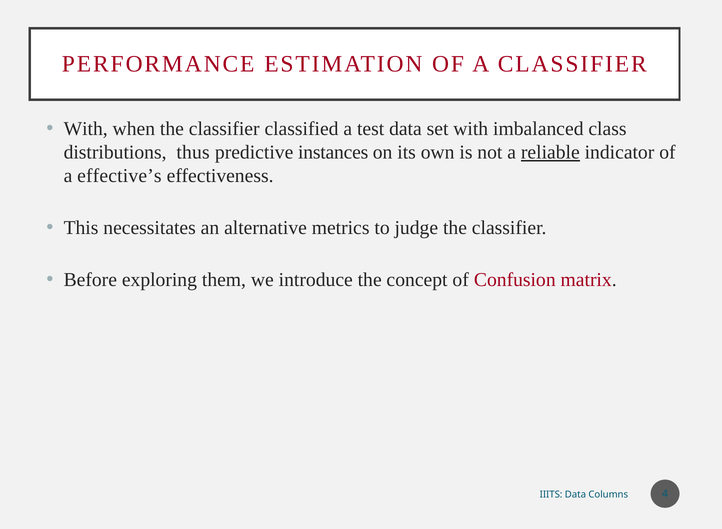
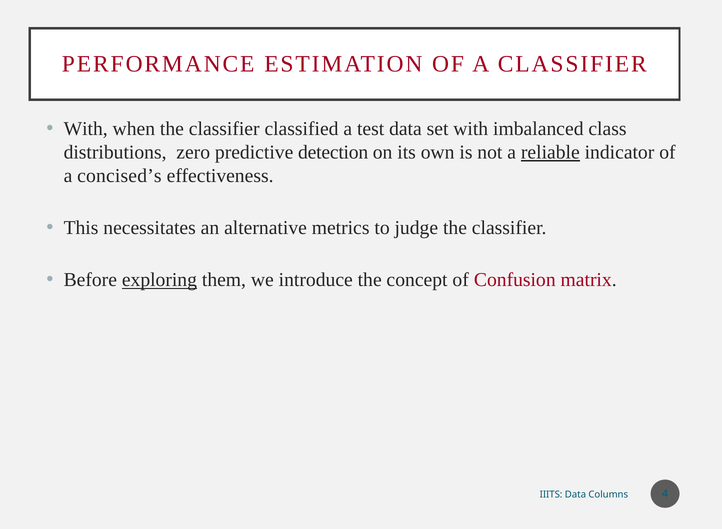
thus: thus -> zero (193, 152)
instances: instances -> detection (333, 152)
effective’s: effective’s -> concised’s (119, 176)
exploring underline: none -> present (159, 280)
